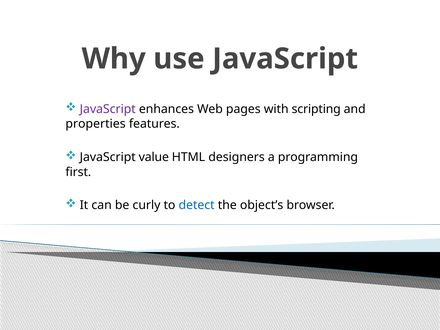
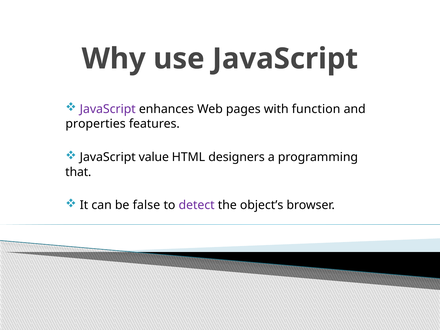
scripting: scripting -> function (316, 109)
first: first -> that (78, 172)
curly: curly -> false (146, 205)
detect colour: blue -> purple (197, 205)
